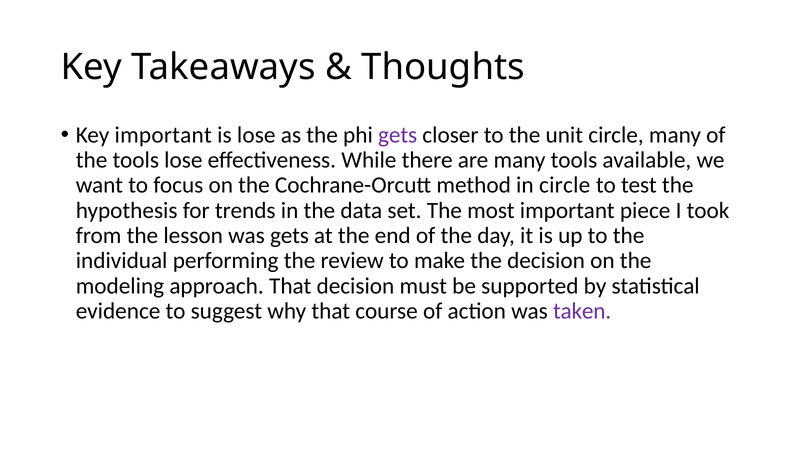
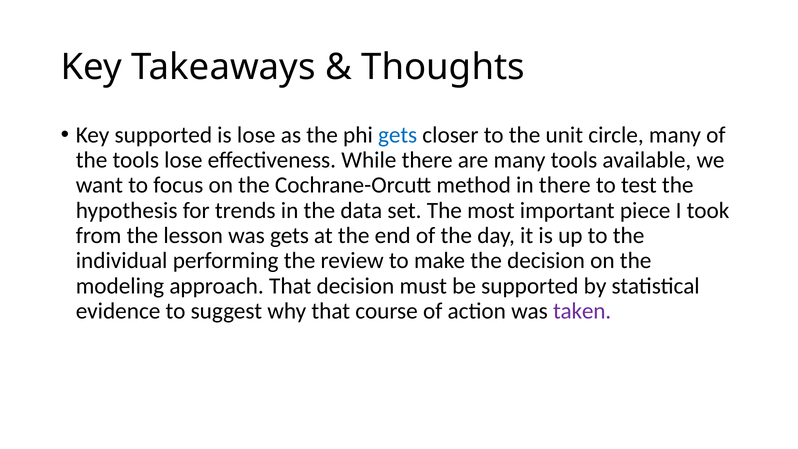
Key important: important -> supported (163, 135)
gets colour: purple -> blue (398, 135)
in circle: circle -> there (565, 185)
